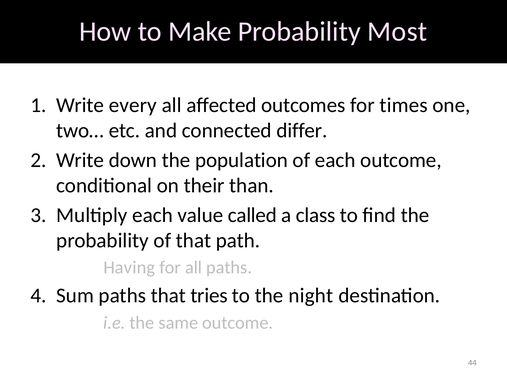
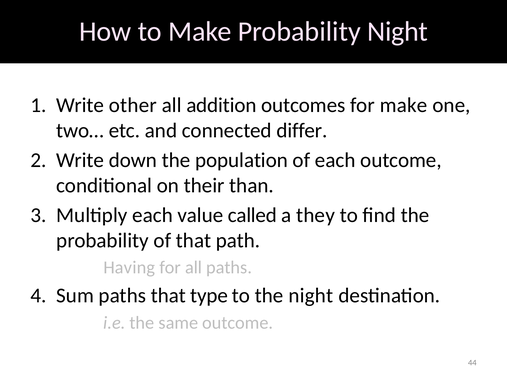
Probability Most: Most -> Night (398, 31)
every: every -> other (133, 105)
affected: affected -> addition (221, 105)
for times: times -> make (404, 105)
class: class -> they (315, 215)
tries: tries -> type (209, 296)
